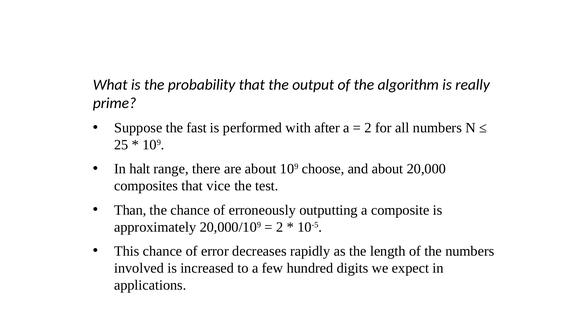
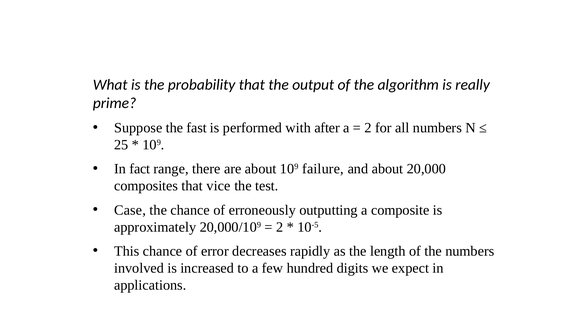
halt: halt -> fact (140, 169)
choose: choose -> failure (323, 169)
Than: Than -> Case (130, 210)
